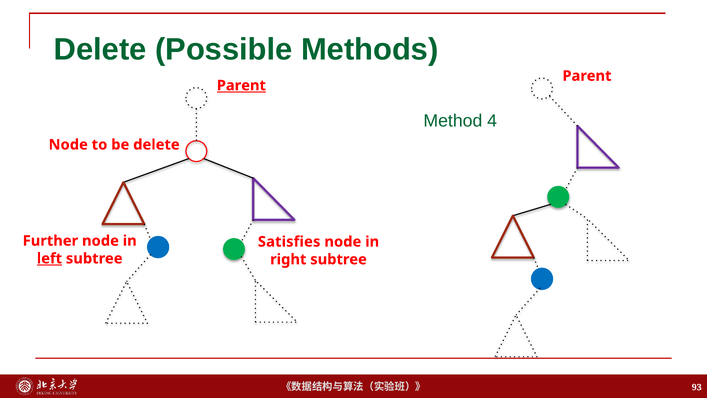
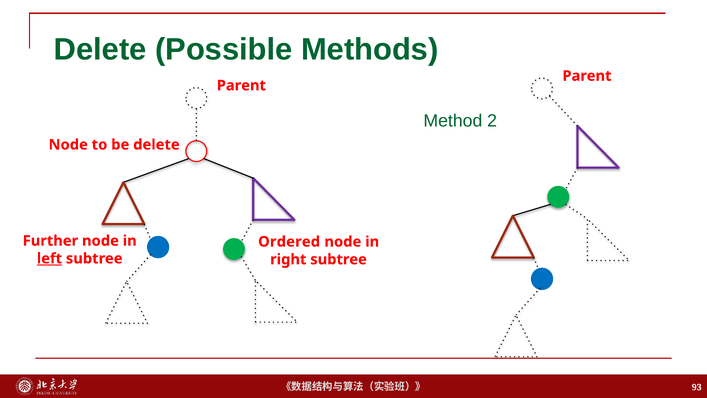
Parent underline: present -> none (241, 85)
4: 4 -> 2 (492, 121)
Satisfies: Satisfies -> Ordered (289, 242)
